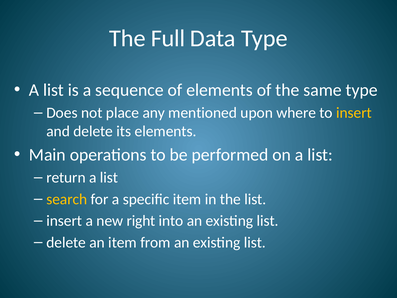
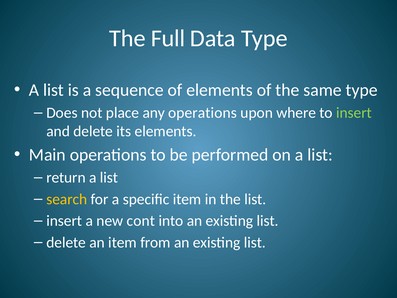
any mentioned: mentioned -> operations (203, 113)
insert colour: yellow -> light green (354, 113)
right: right -> cont (141, 221)
